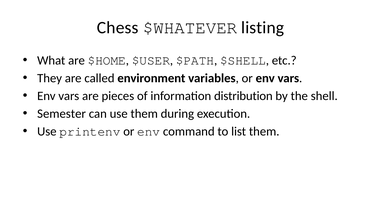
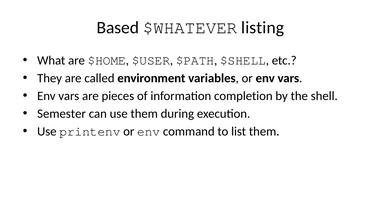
Chess: Chess -> Based (118, 28)
distribution: distribution -> completion (243, 96)
